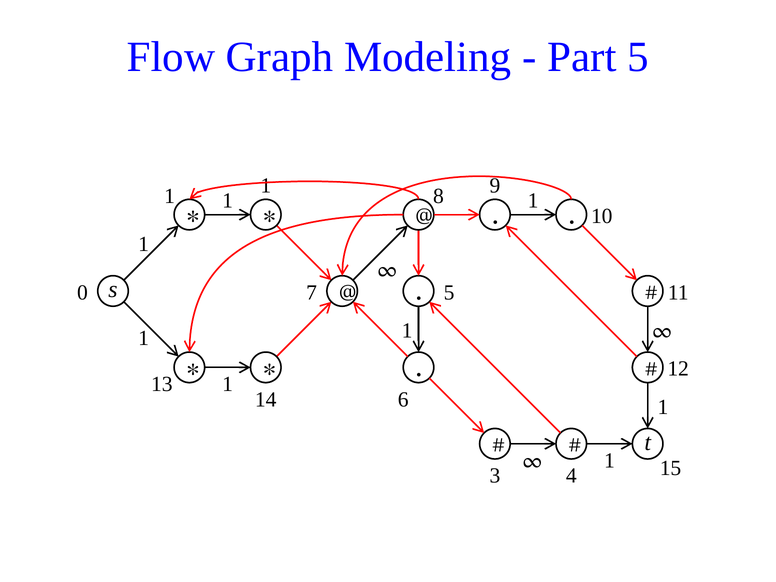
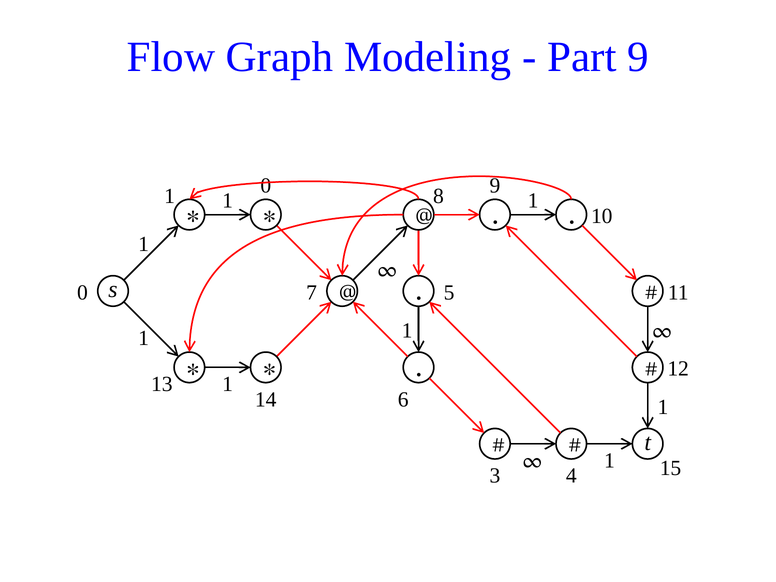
Part 5: 5 -> 9 (638, 57)
1: 1 -> 0 (266, 186)
